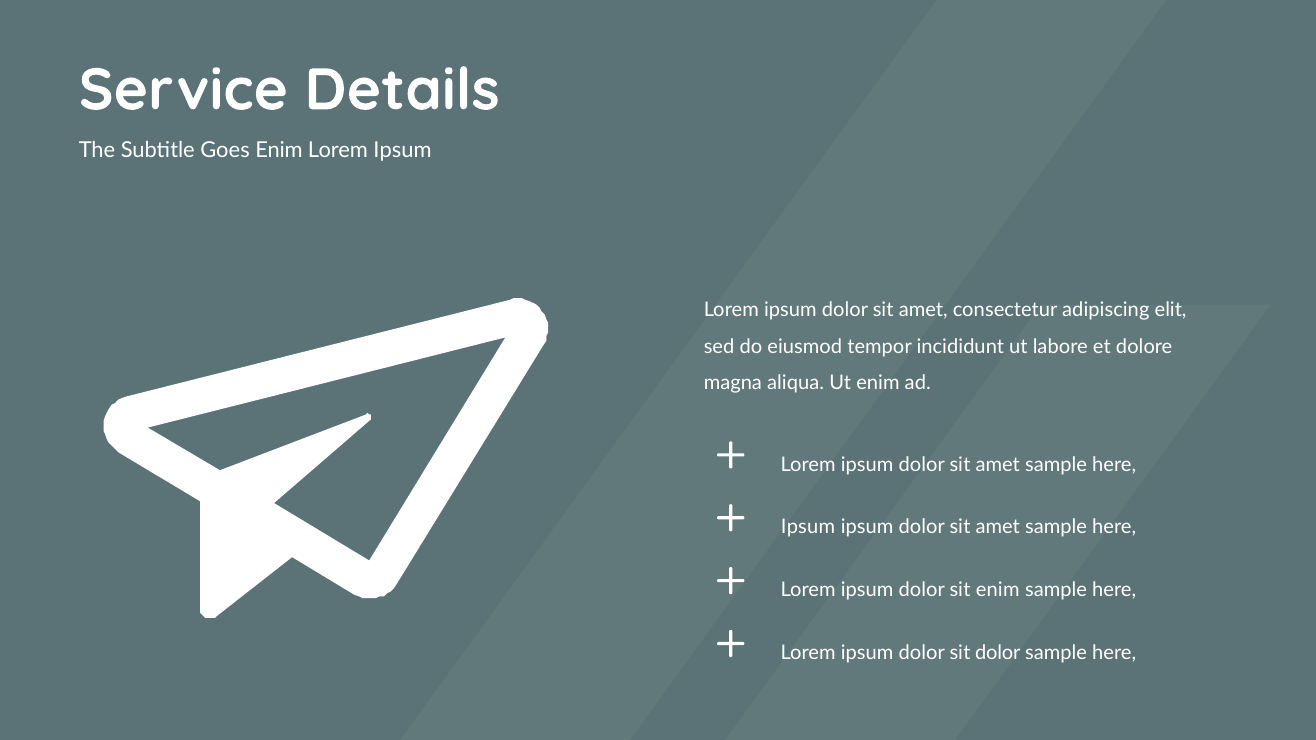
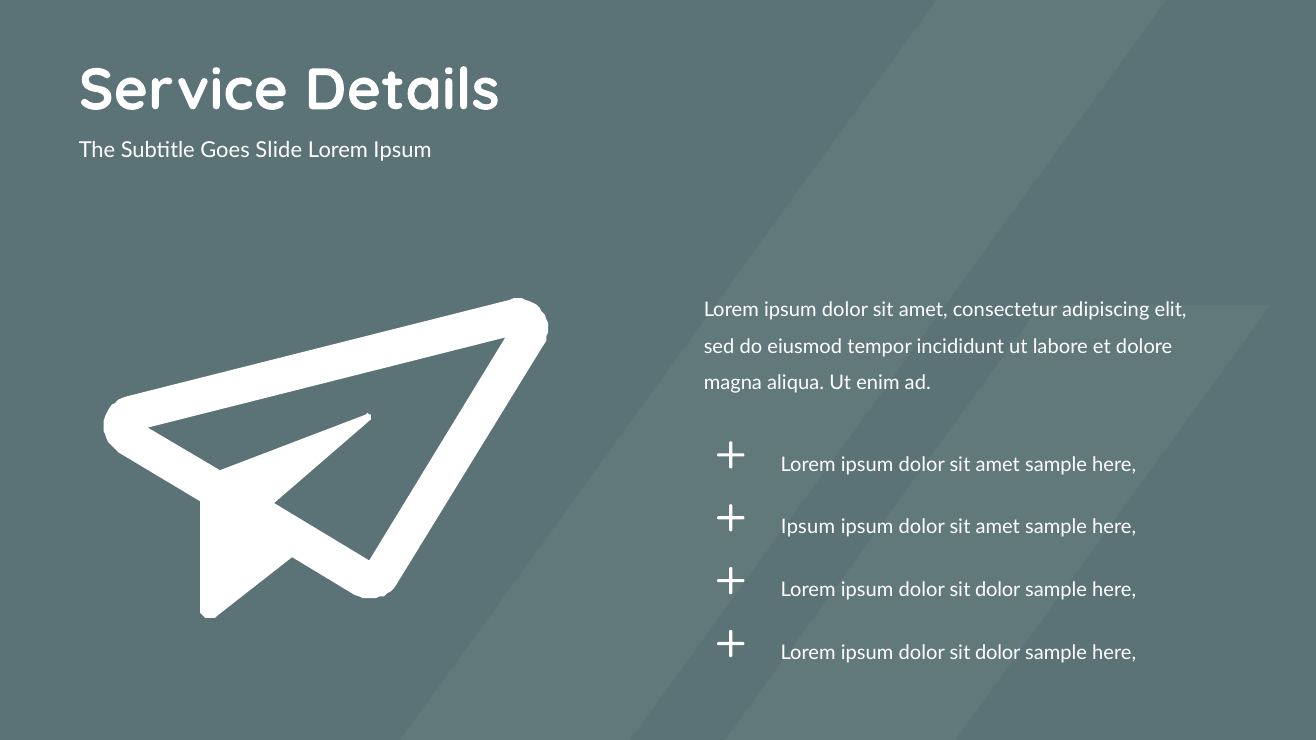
Goes Enim: Enim -> Slide (279, 150)
enim: enim -> dolor (998, 590)
